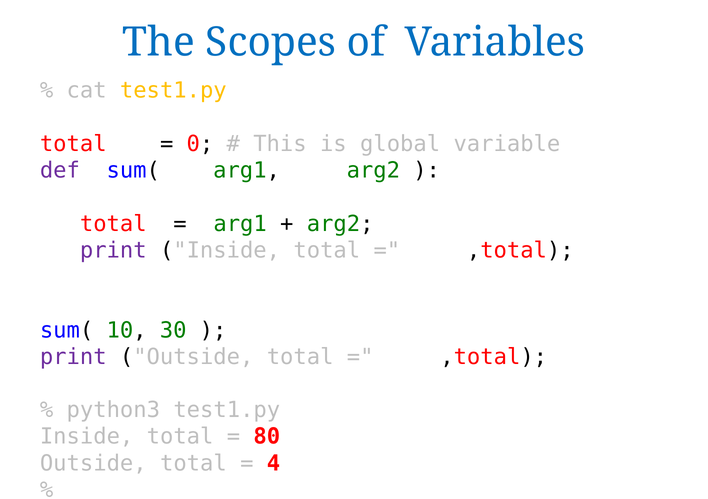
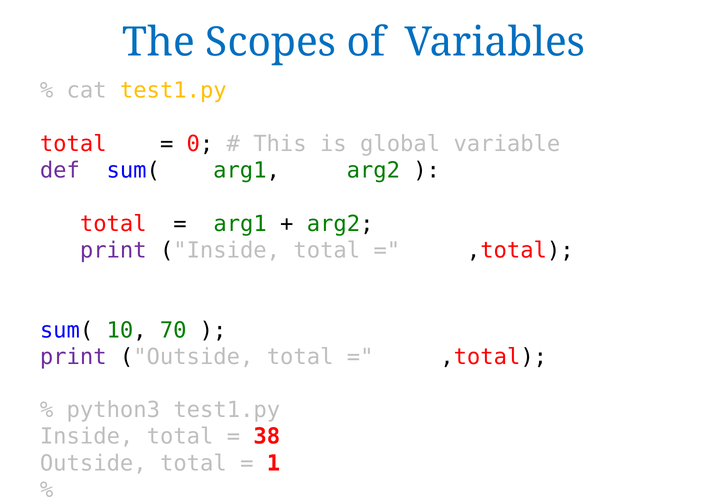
30: 30 -> 70 (173, 330)
80: 80 -> 38 (267, 437)
4: 4 -> 1 (273, 463)
